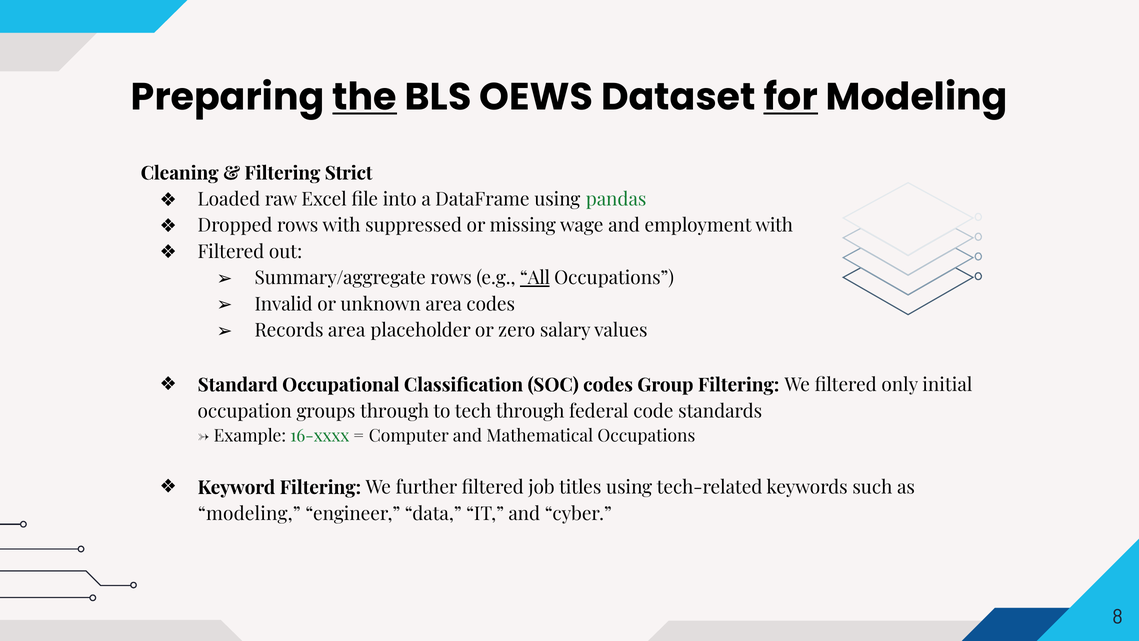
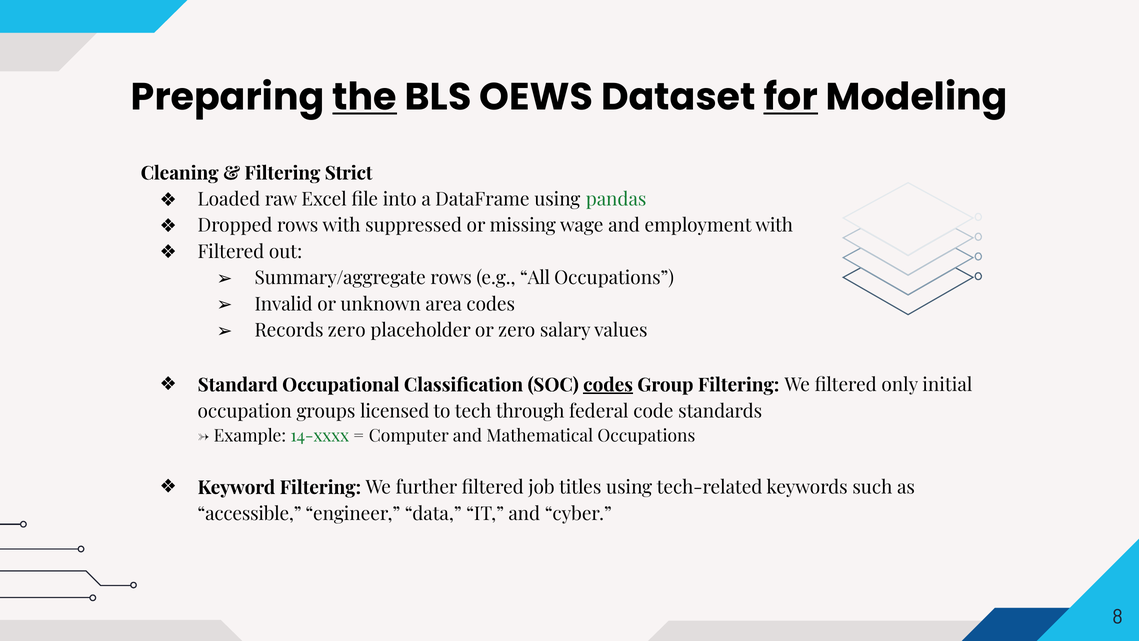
All underline: present -> none (535, 278)
Records area: area -> zero (347, 330)
codes underline: none -> present (608, 385)
groups through: through -> licensed (395, 411)
16-xxxx: 16-xxxx -> 14-xxxx (320, 436)
modeling: modeling -> accessible (250, 514)
